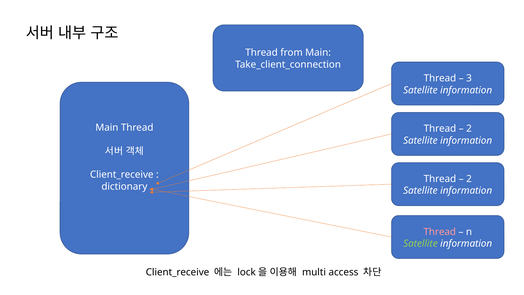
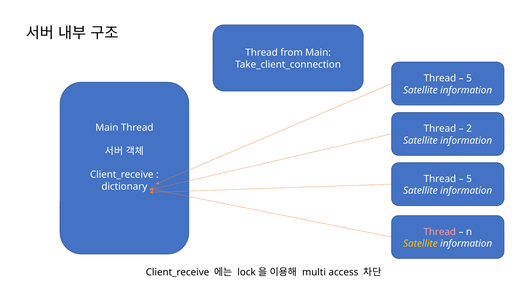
3: 3 -> 5 (469, 78)
2: 2 -> 5 (469, 179)
Satellite colour: light green -> yellow (420, 243)
